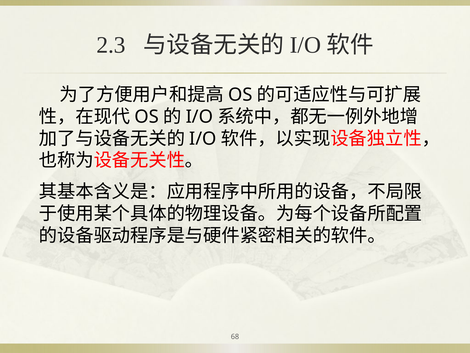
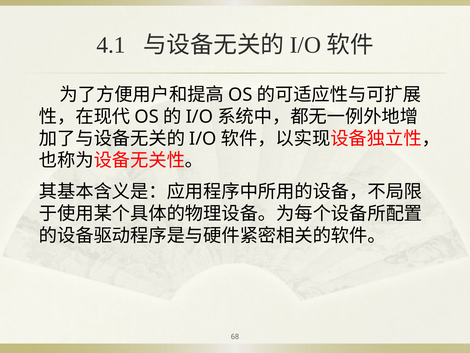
2.3: 2.3 -> 4.1 (111, 45)
